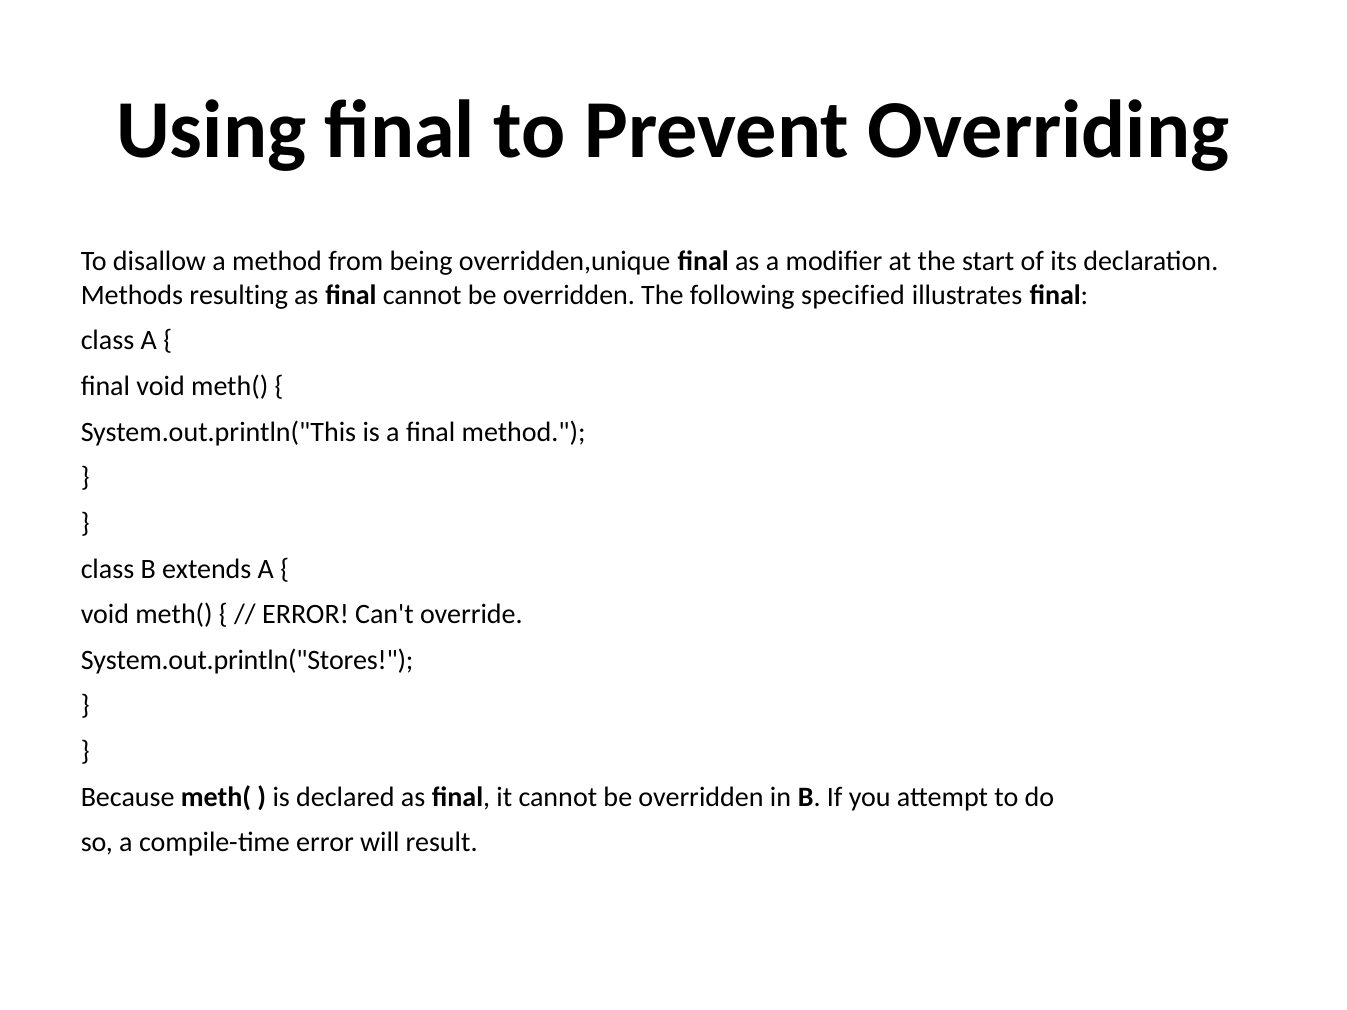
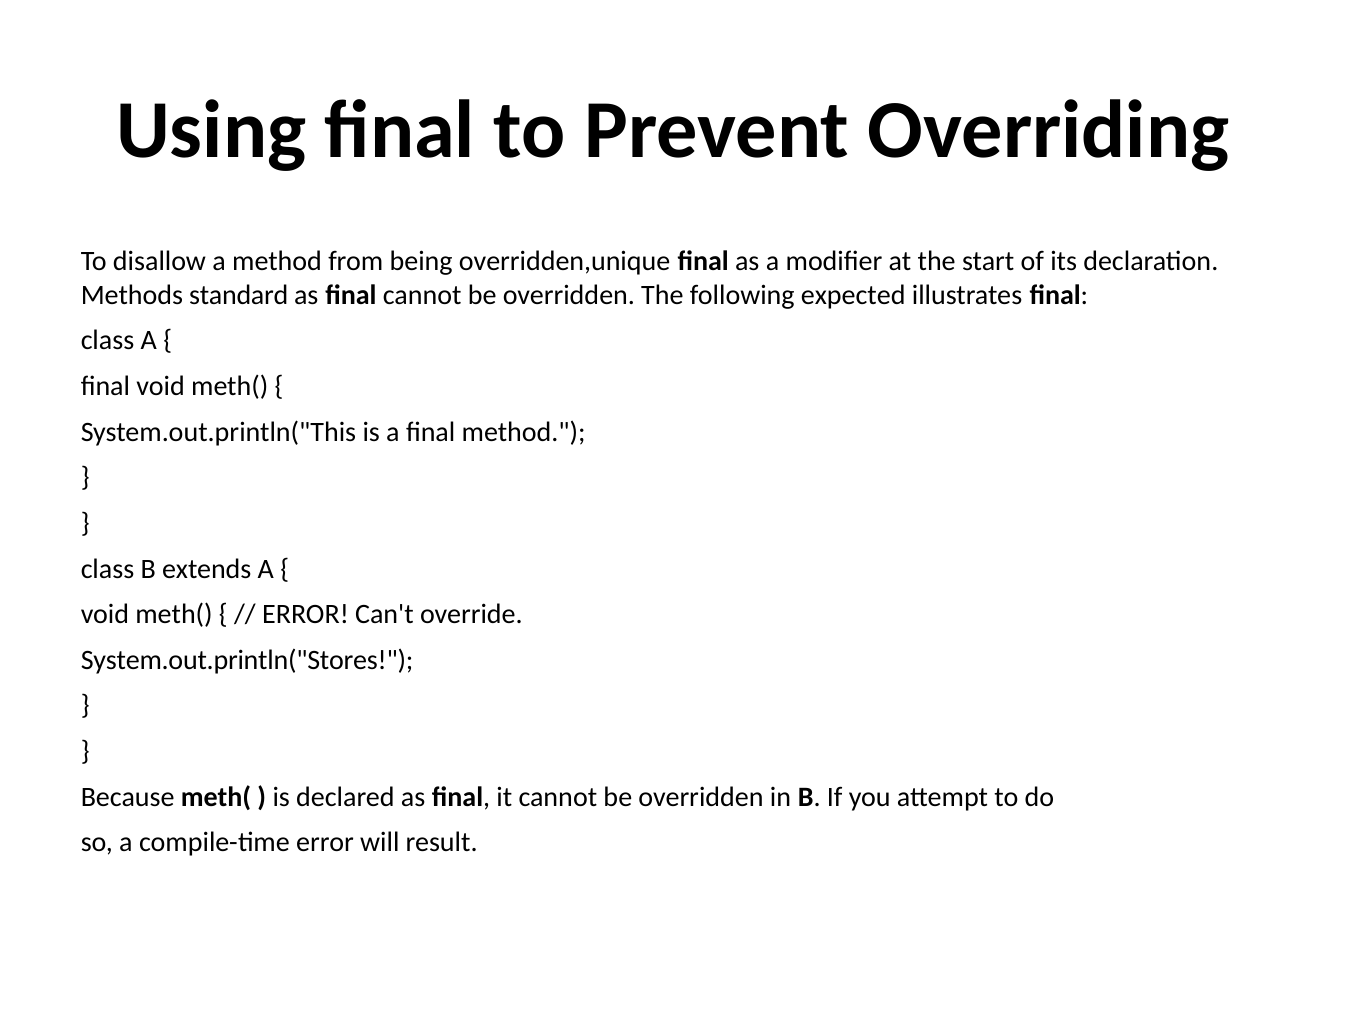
resulting: resulting -> standard (239, 295)
specified: specified -> expected (853, 295)
